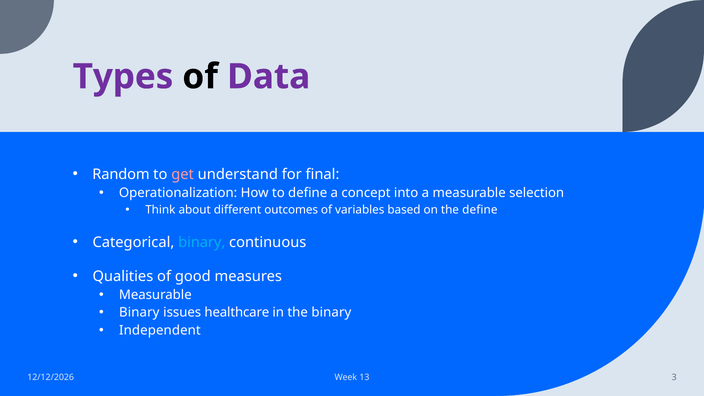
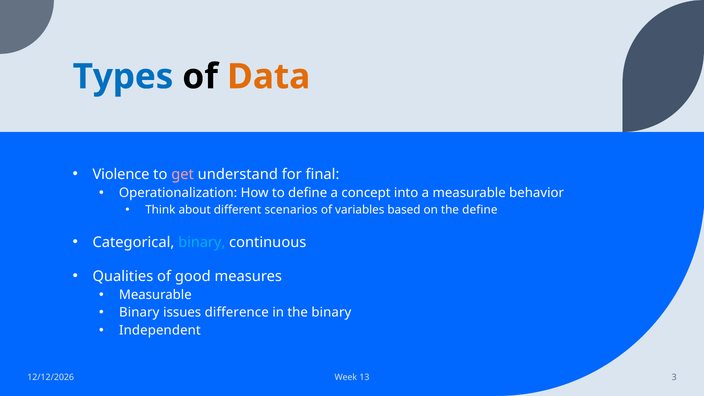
Types colour: purple -> blue (123, 77)
Data colour: purple -> orange (269, 77)
Random: Random -> Violence (121, 174)
selection: selection -> behavior (537, 193)
outcomes: outcomes -> scenarios (291, 210)
healthcare: healthcare -> difference (237, 313)
